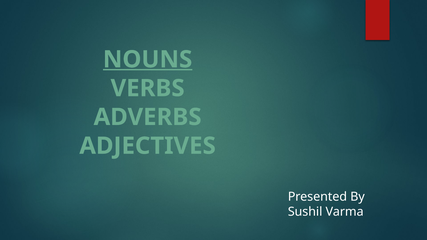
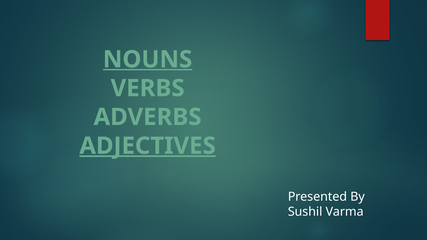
ADJECTIVES underline: none -> present (148, 146)
